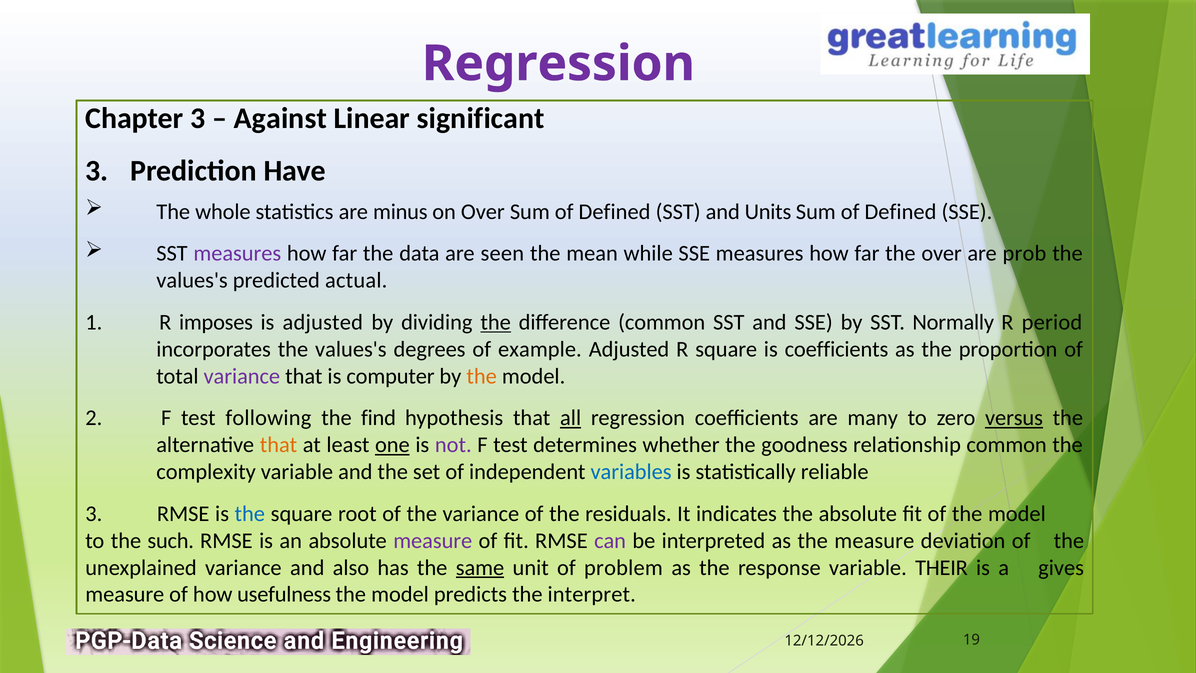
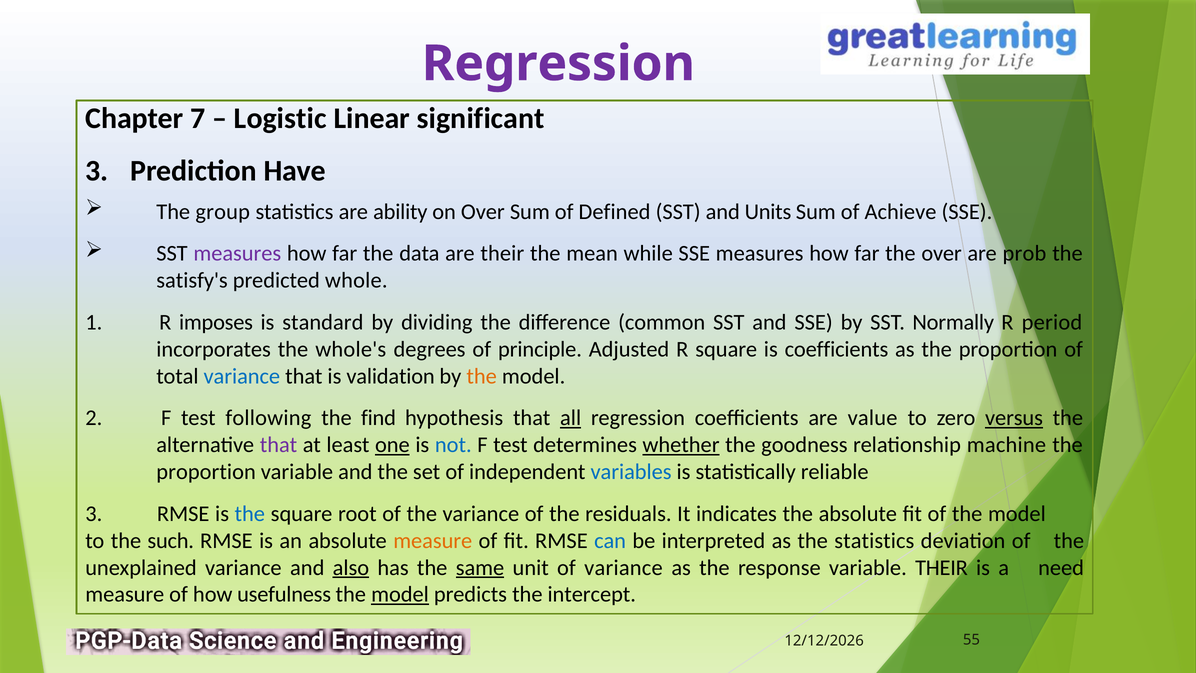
Chapter 3: 3 -> 7 (198, 118)
Against: Against -> Logistic (280, 118)
whole: whole -> group (223, 212)
minus: minus -> ability (400, 212)
Defined: Defined -> Achieve (900, 212)
are seen: seen -> their (502, 253)
values's: values's -> satisfy's (192, 280)
actual: actual -> whole (356, 280)
is adjusted: adjusted -> standard (323, 322)
the underline: present -> none (496, 322)
incorporates the values's: values's -> whole's (351, 349)
example: example -> principle (540, 349)
variance colour: purple -> blue (242, 376)
computer: computer -> validation (391, 376)
many: many -> value (873, 418)
that colour: orange -> purple (279, 445)
not colour: purple -> blue (453, 445)
whether underline: none -> present (681, 445)
relationship common: common -> machine (1006, 445)
complexity: complexity -> proportion (206, 472)
measure colour: purple -> orange (433, 541)
can colour: purple -> blue (610, 541)
the measure: measure -> statistics (874, 541)
also underline: none -> present (351, 567)
of problem: problem -> variance (623, 567)
gives: gives -> need (1061, 567)
model underline: none -> present (400, 594)
interpret: interpret -> intercept (592, 594)
19: 19 -> 55 (971, 640)
